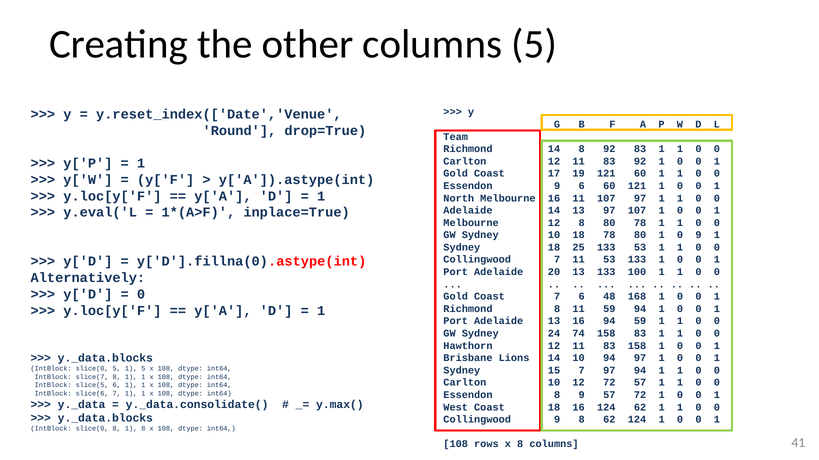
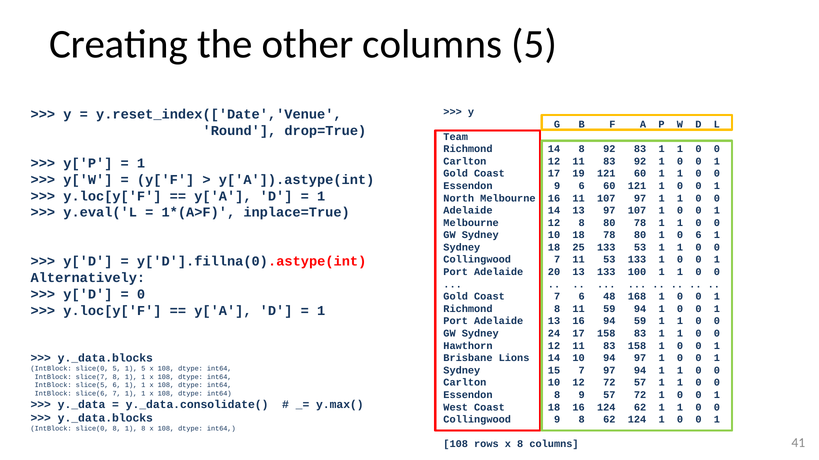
0 9: 9 -> 6 (698, 235)
24 74: 74 -> 17 (579, 334)
